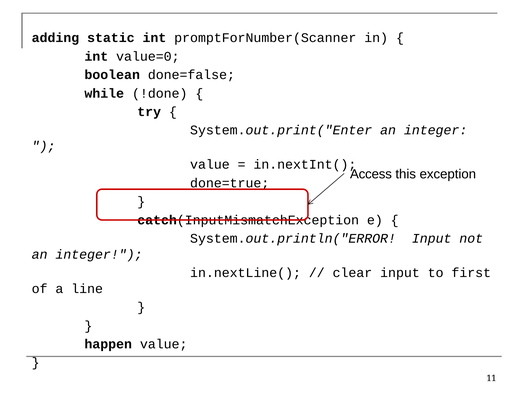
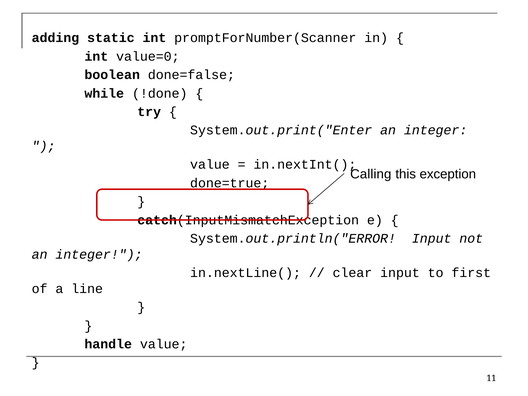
Access: Access -> Calling (371, 174)
happen: happen -> handle (108, 344)
